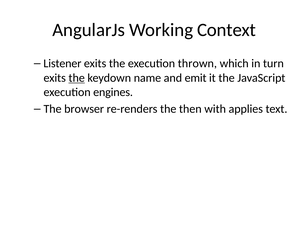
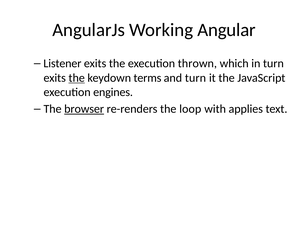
Context: Context -> Angular (227, 30)
name: name -> terms (147, 78)
and emit: emit -> turn (195, 78)
browser underline: none -> present (84, 109)
then: then -> loop (190, 109)
